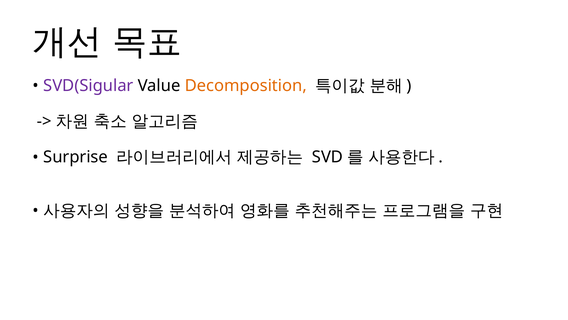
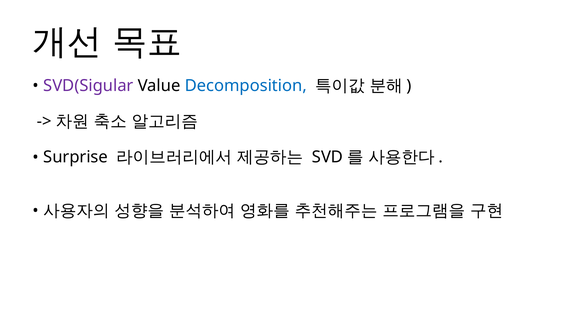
Decomposition colour: orange -> blue (246, 86)
